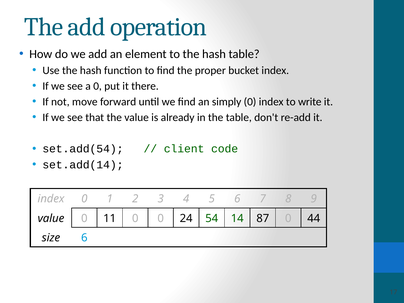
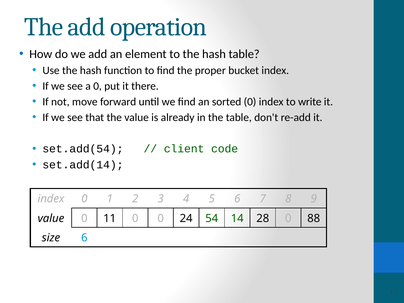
simply: simply -> sorted (227, 102)
87: 87 -> 28 (263, 218)
44: 44 -> 88 (314, 218)
